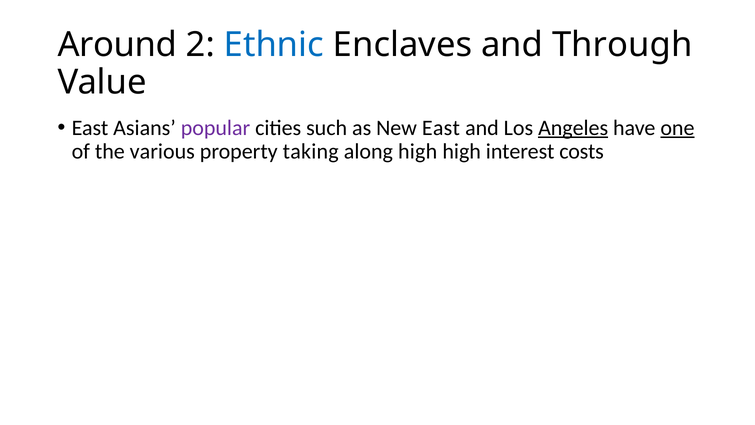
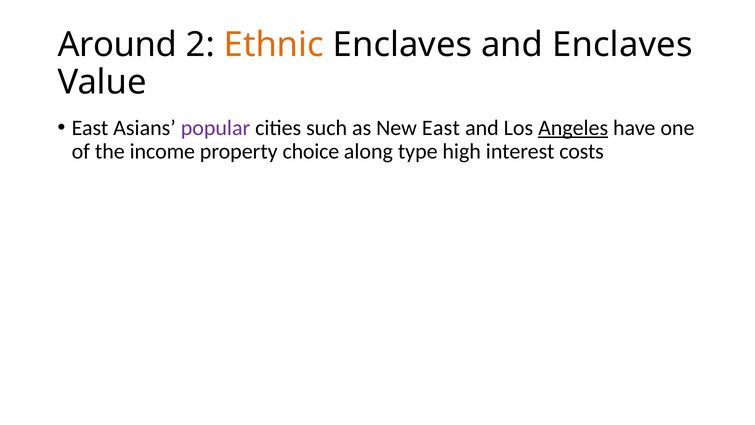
Ethnic colour: blue -> orange (274, 45)
and Through: Through -> Enclaves (622, 45)
one underline: present -> none (677, 128)
various: various -> income (162, 151)
taking: taking -> choice (311, 151)
along high: high -> type (418, 151)
